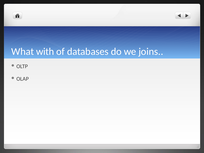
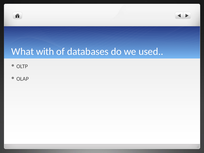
joins: joins -> used (151, 52)
